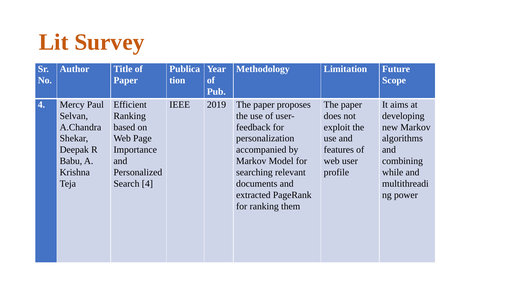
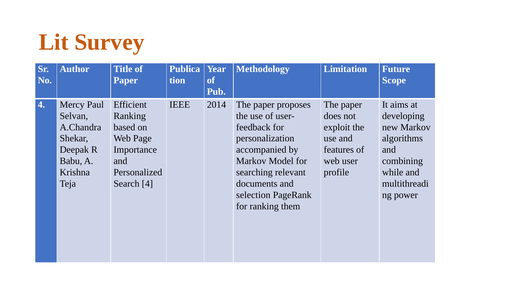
2019: 2019 -> 2014 (216, 105)
extracted: extracted -> selection (253, 195)
